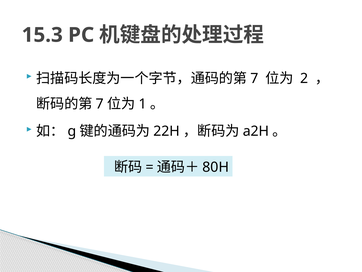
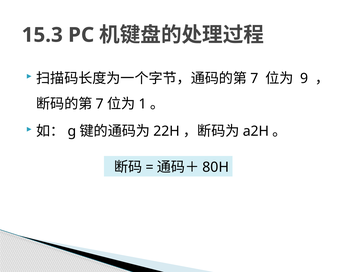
2: 2 -> 9 (304, 78)
